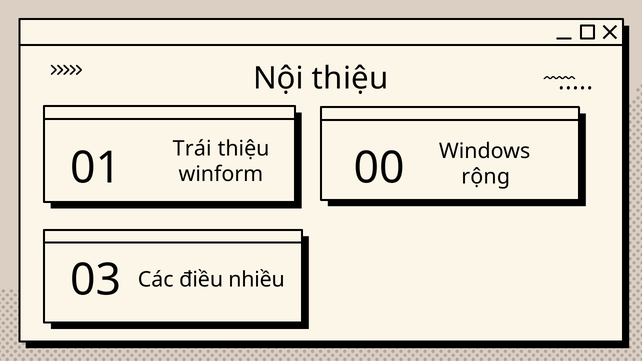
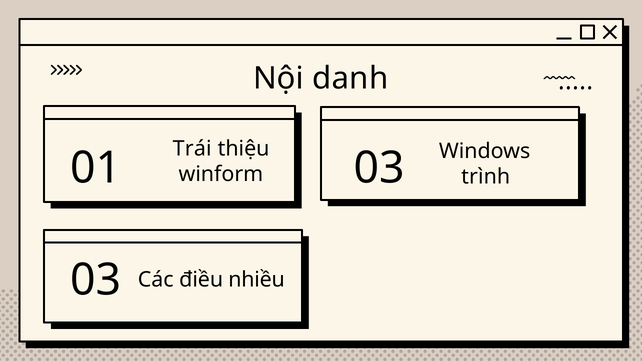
Nội thiệu: thiệu -> danh (350, 79)
01 00: 00 -> 03 (379, 168)
rộng: rộng -> trình (486, 177)
